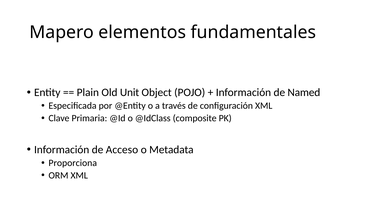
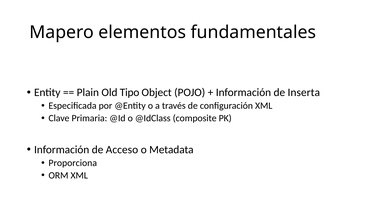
Unit: Unit -> Tipo (130, 93)
Named: Named -> Inserta (304, 93)
